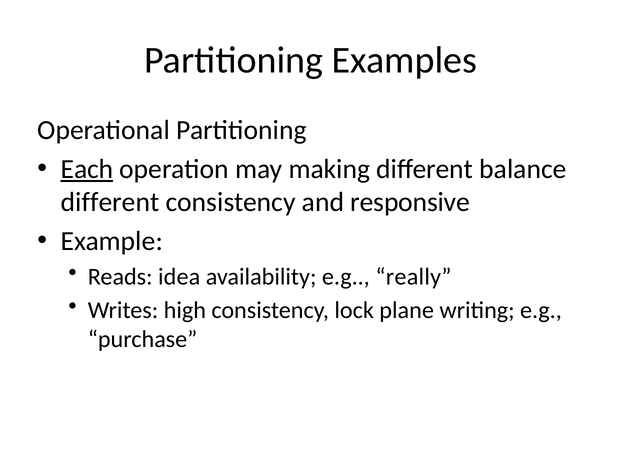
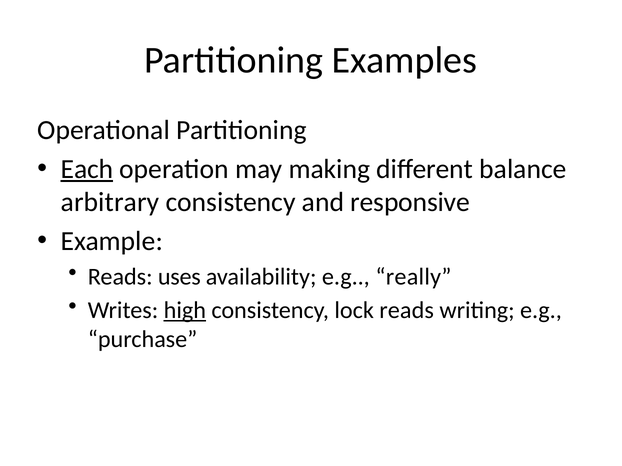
different: different -> arbitrary (110, 202)
idea: idea -> uses (179, 277)
high underline: none -> present (185, 311)
lock plane: plane -> reads (407, 311)
